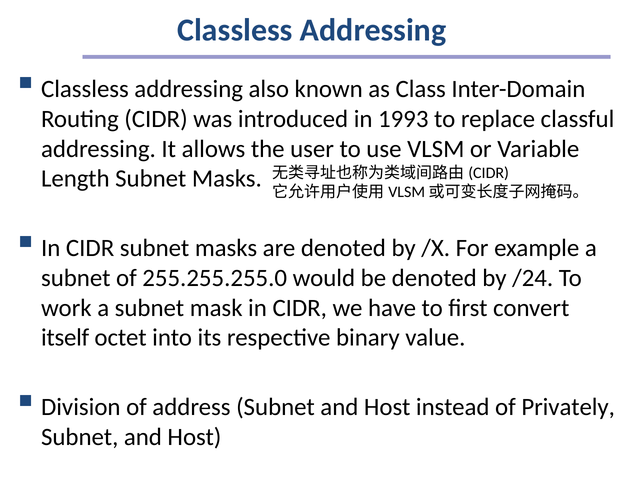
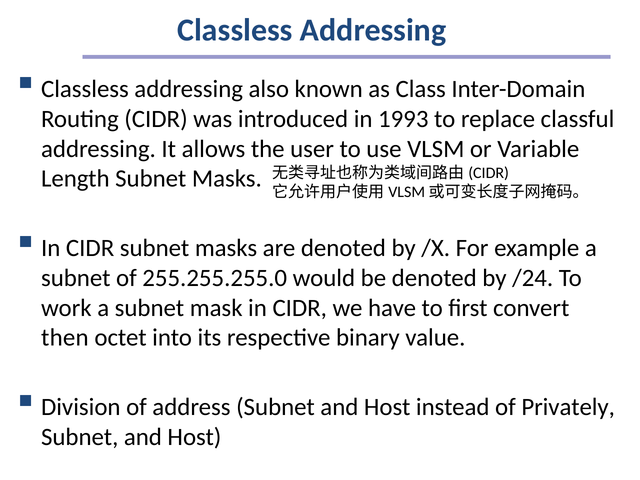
itself: itself -> then (65, 338)
